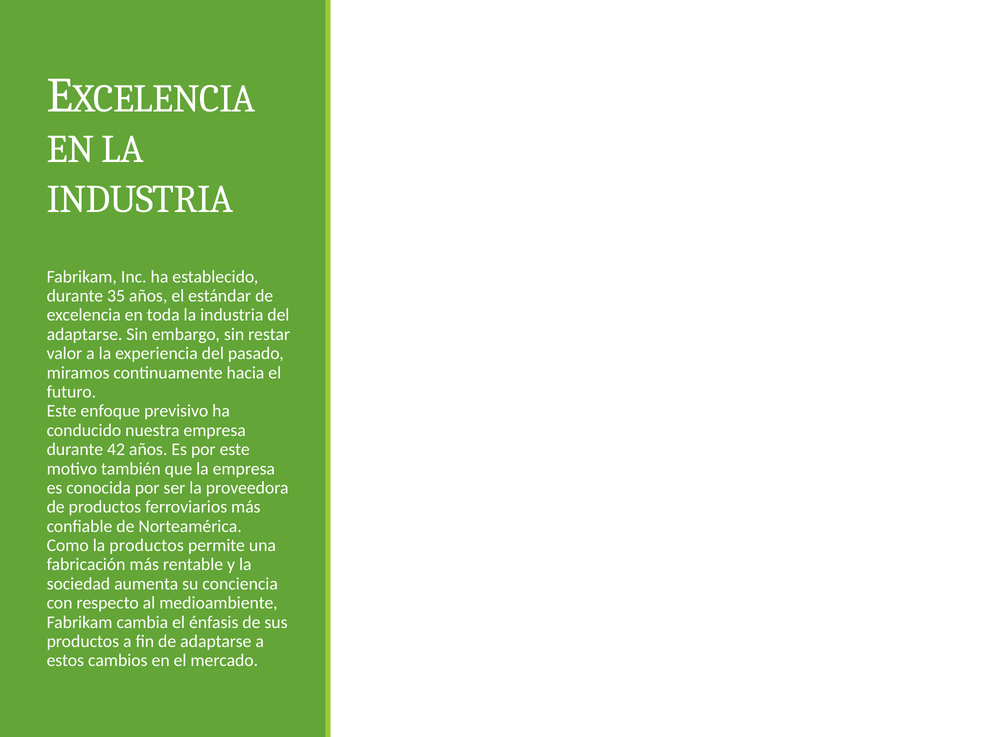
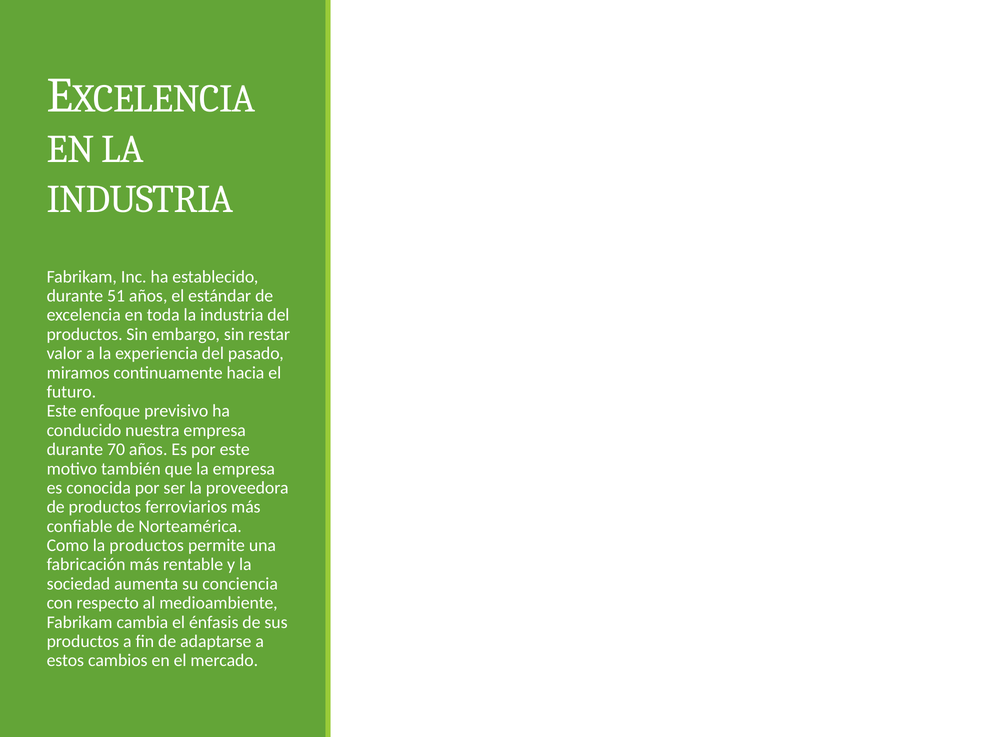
35: 35 -> 51 (116, 296)
adaptarse: adaptarse -> productos (85, 334)
42: 42 -> 70 (116, 449)
